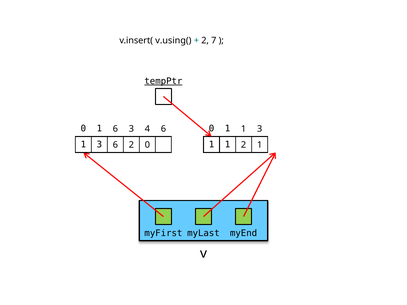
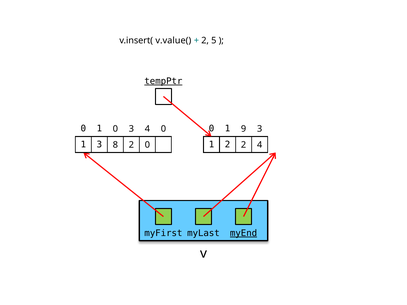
v.using(: v.using( -> v.value( (173, 41)
7: 7 -> 5 (214, 41)
1 6: 6 -> 0 (115, 129)
4 6: 6 -> 0 (163, 129)
1: 1 -> 9 (244, 129)
3 6: 6 -> 8 (115, 145)
1: 1 -> 2 (228, 145)
2 1: 1 -> 4 (260, 145)
myEnd underline: none -> present (244, 233)
